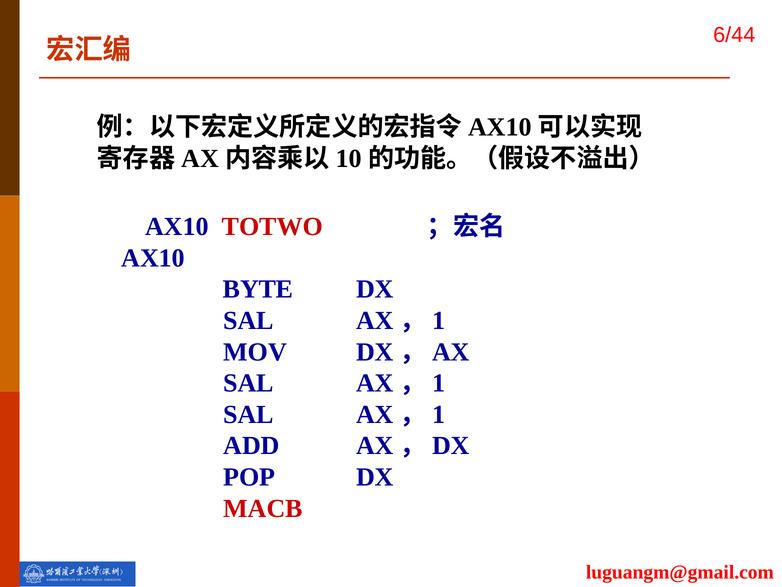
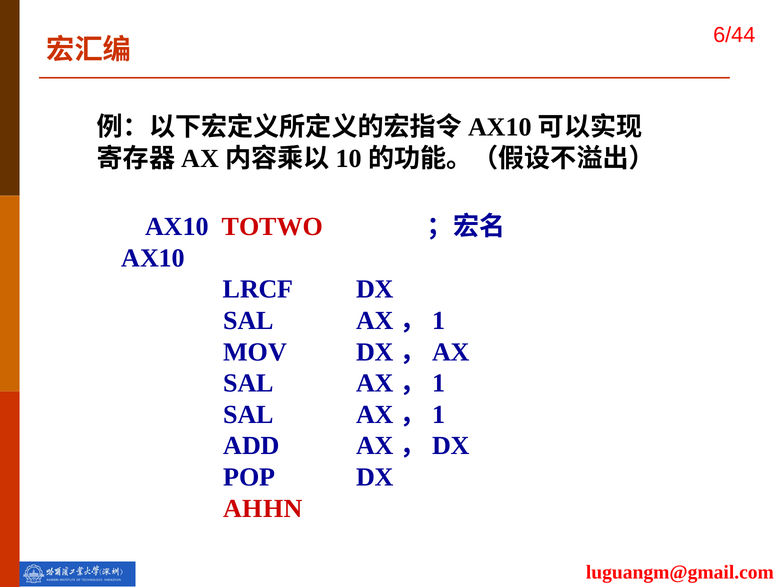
BYTE: BYTE -> LRCF (258, 289)
MACB: MACB -> AHHN (263, 508)
